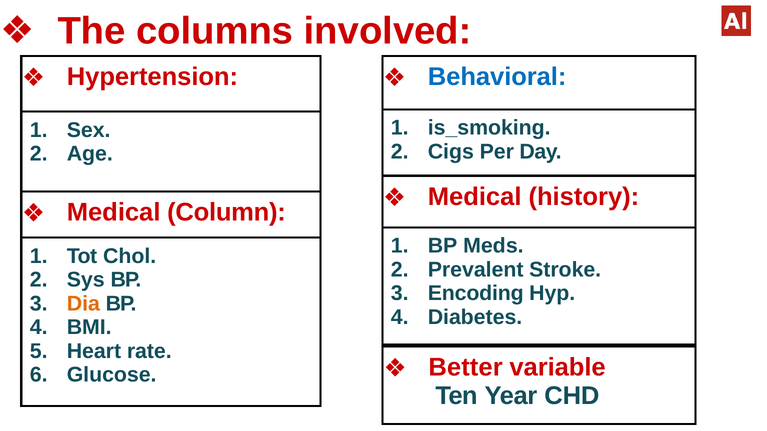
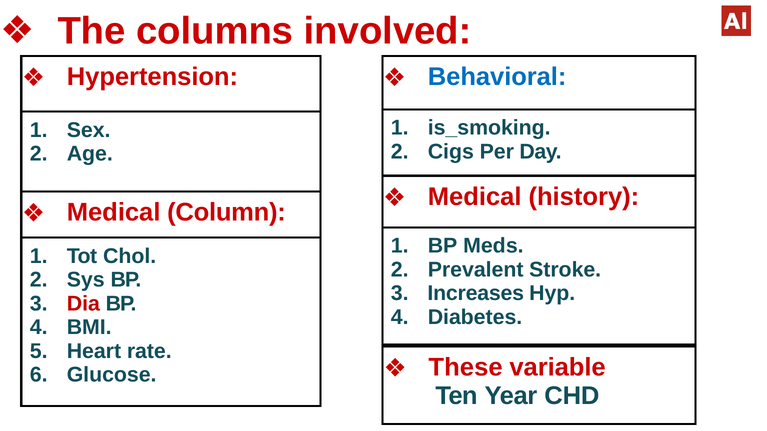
Encoding: Encoding -> Increases (476, 294)
Dia colour: orange -> red (83, 304)
Better: Better -> These (466, 368)
